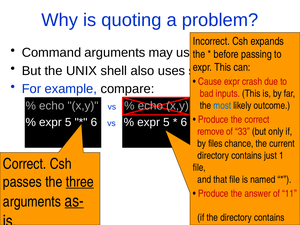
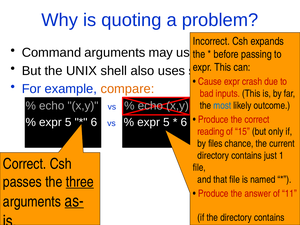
compare colour: black -> orange (127, 89)
remove: remove -> reading (211, 132)
33: 33 -> 15 (242, 132)
